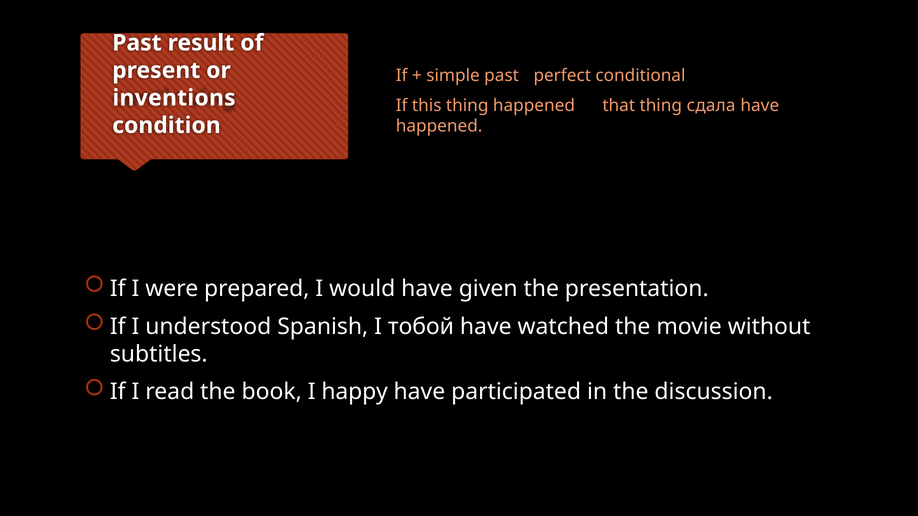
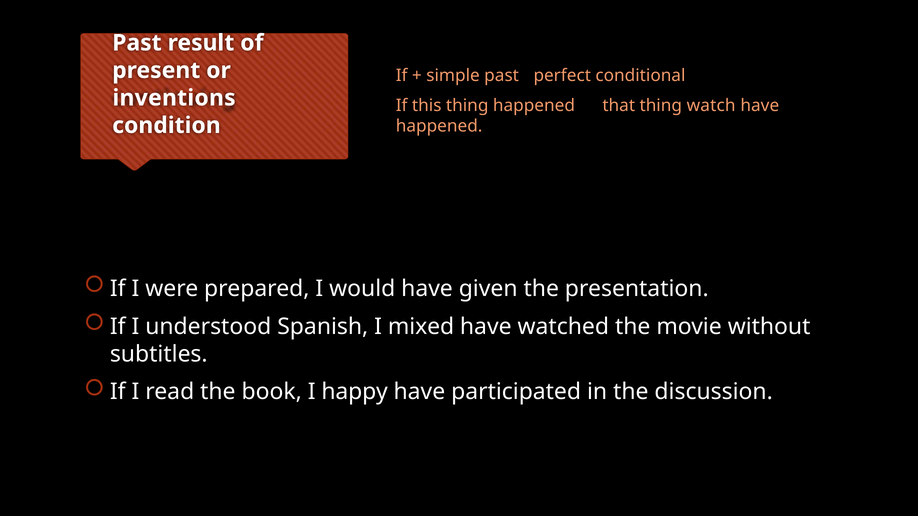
сдала: сдала -> watch (711, 106)
тобой: тобой -> mixed (421, 327)
